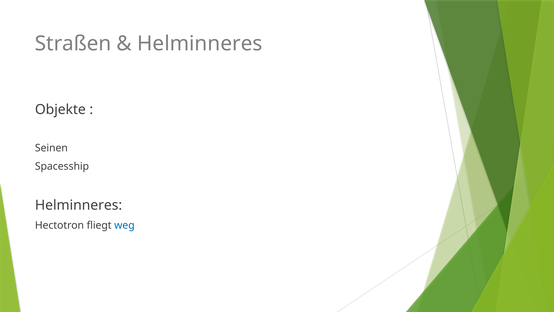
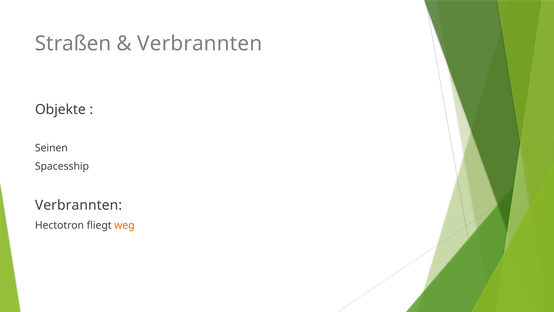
Helminneres: Helminneres -> Verbrannten (200, 44)
Helminneres: Helminneres -> Verbrannten (78, 205)
weg colour: blue -> orange (124, 225)
